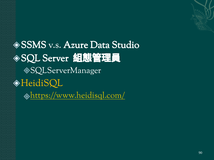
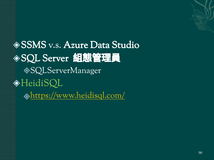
HeidiSQL colour: yellow -> light green (42, 83)
